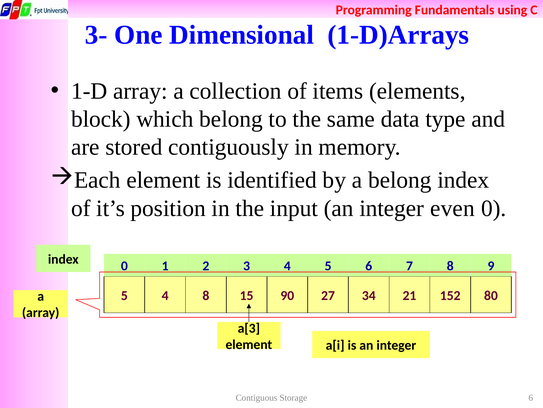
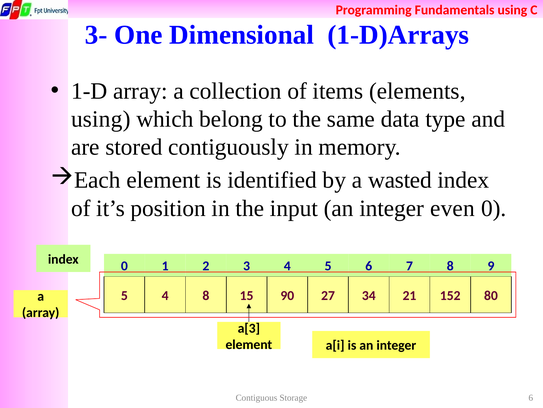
block: block -> using (101, 119)
a belong: belong -> wasted (400, 180)
